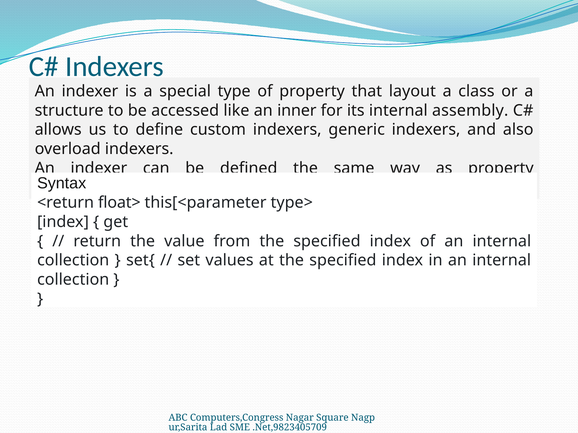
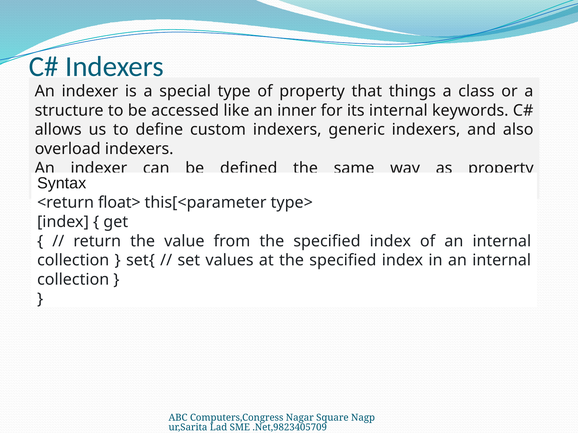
layout: layout -> things (412, 91)
assembly: assembly -> keywords (470, 111)
